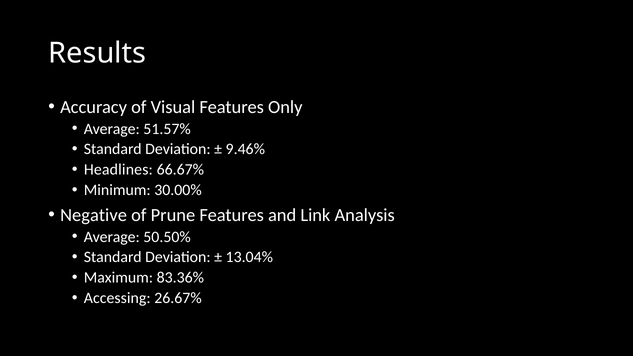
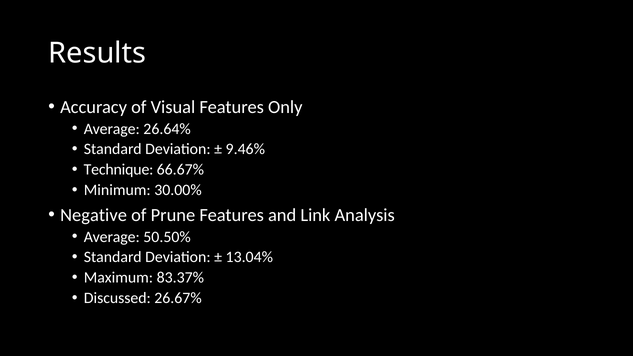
51.57%: 51.57% -> 26.64% (167, 129)
Headlines: Headlines -> Technique (119, 170)
83.36%: 83.36% -> 83.37% (180, 278)
Accessing: Accessing -> Discussed (117, 298)
